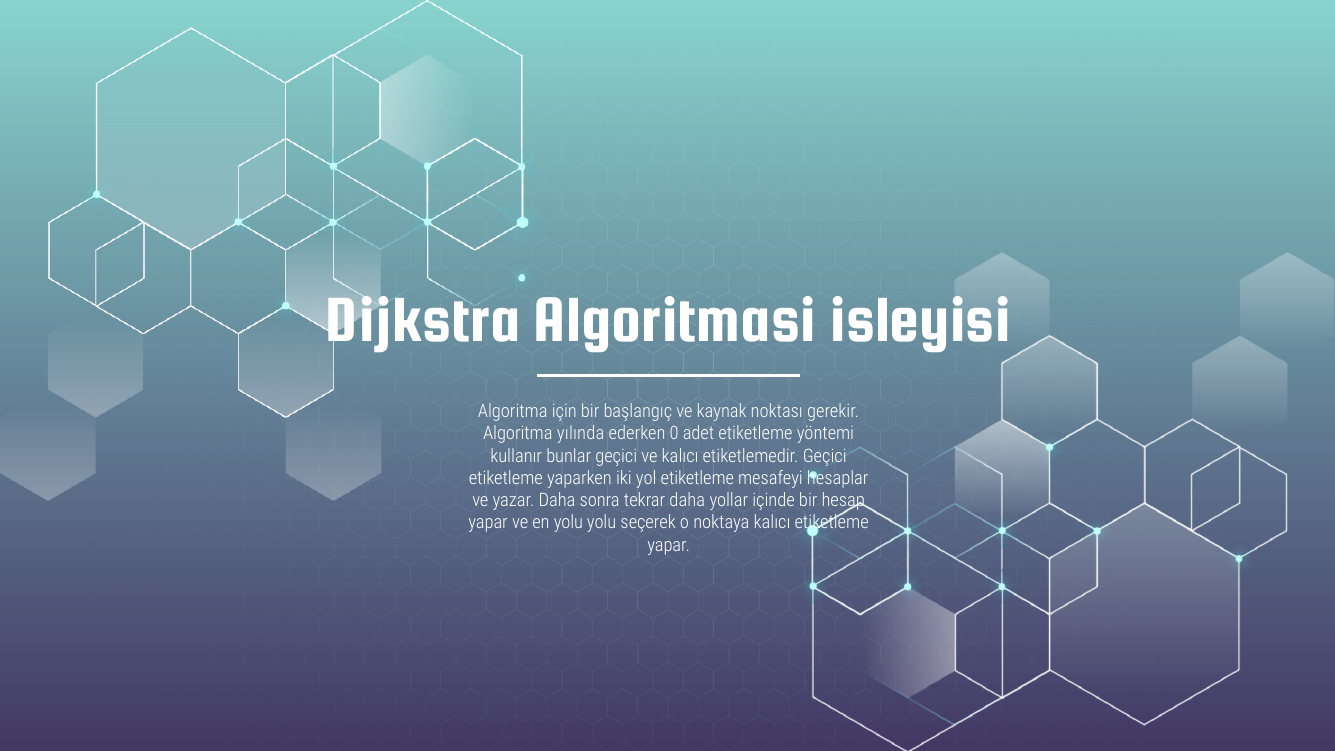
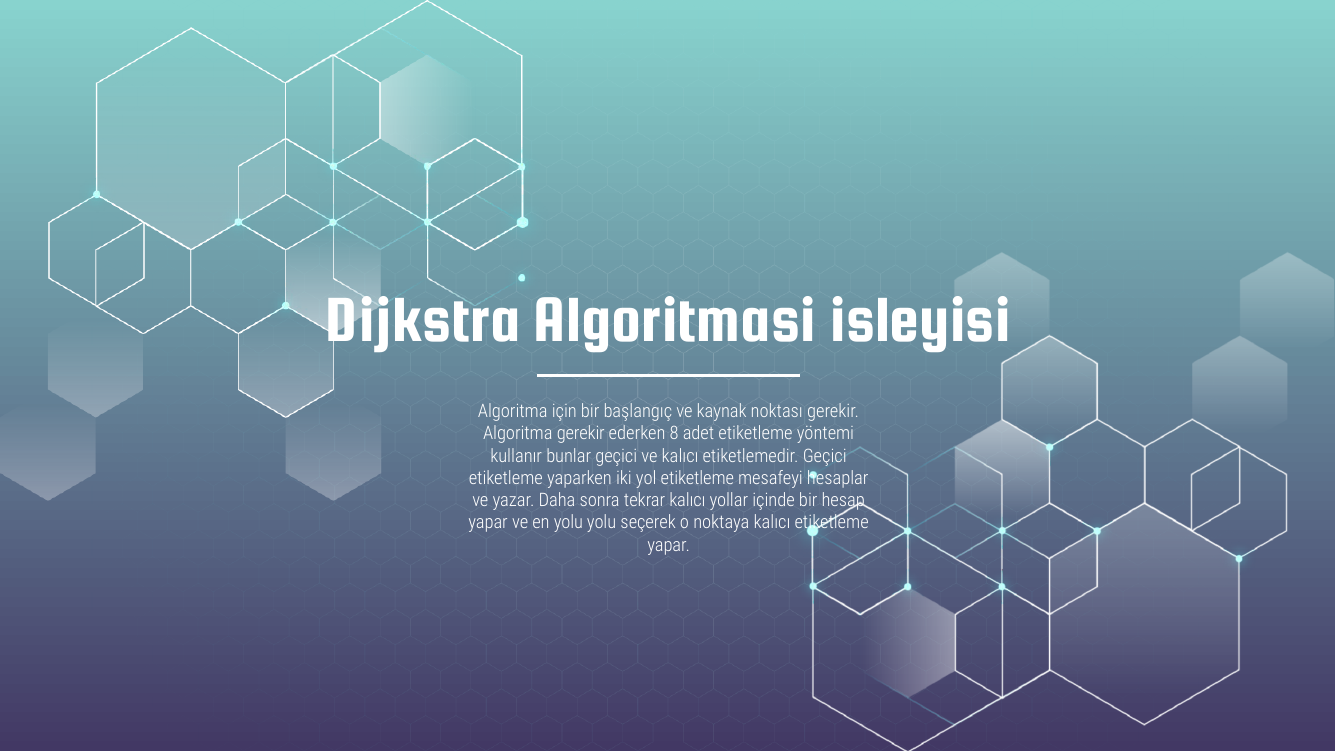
Algoritma yılında: yılında -> gerekir (581, 434)
0: 0 -> 8 (674, 434)
tekrar daha: daha -> kalıcı (687, 500)
